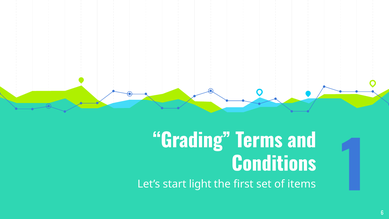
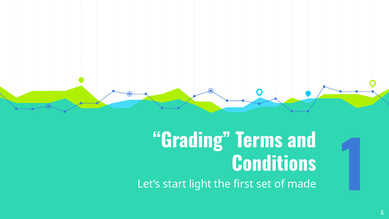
items: items -> made (302, 184)
